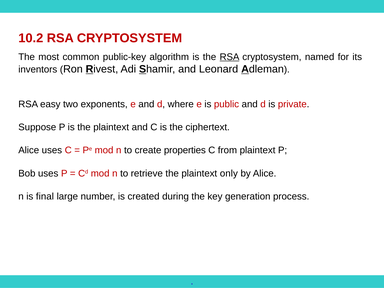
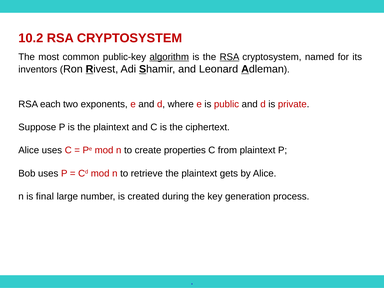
algorithm underline: none -> present (169, 57)
easy: easy -> each (50, 104)
only: only -> gets (229, 173)
